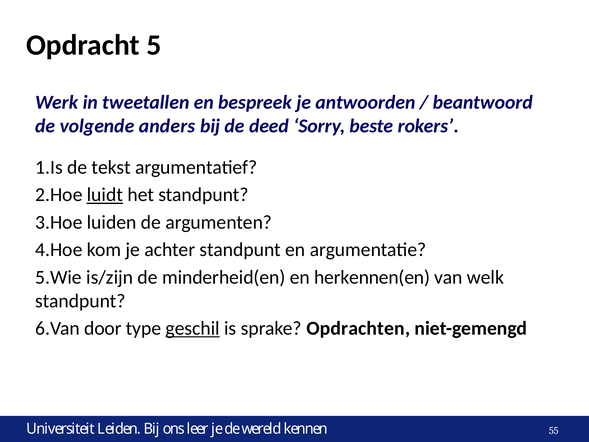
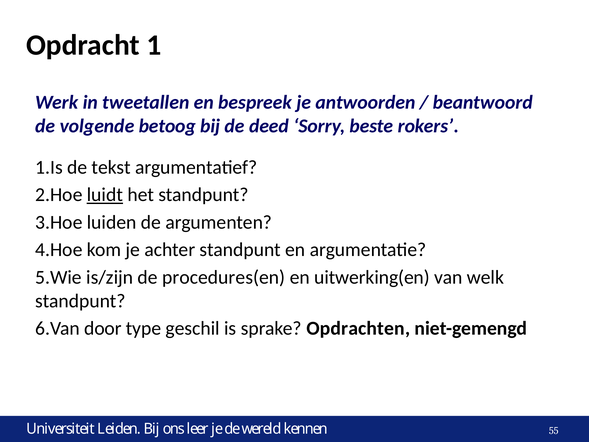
5: 5 -> 1 (154, 45)
anders: anders -> betoog (167, 126)
minderheid(en: minderheid(en -> procedures(en (224, 277)
herkennen(en: herkennen(en -> uitwerking(en (372, 277)
geschil underline: present -> none (193, 328)
